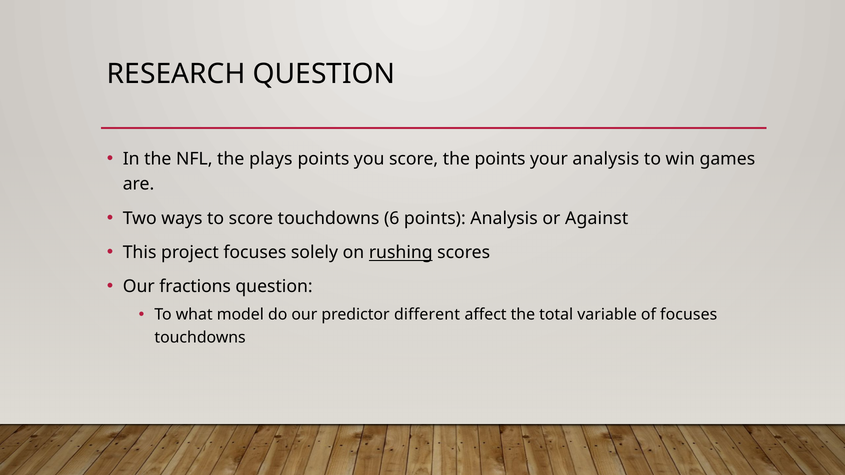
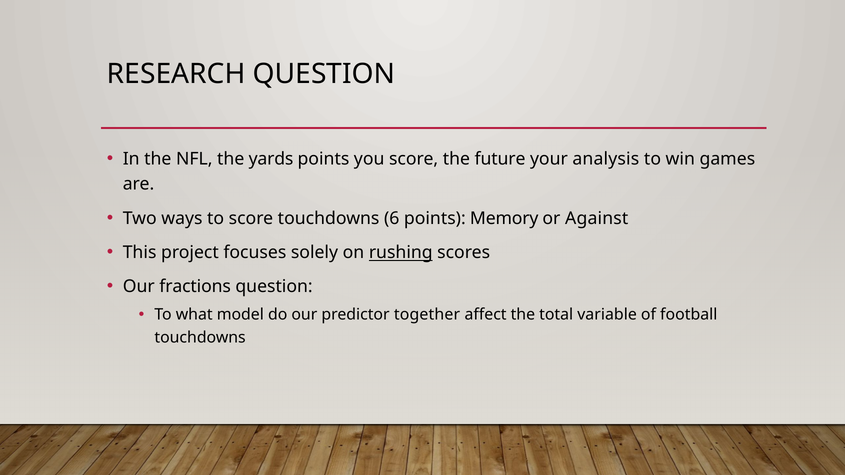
plays: plays -> yards (271, 159)
the points: points -> future (500, 159)
points Analysis: Analysis -> Memory (504, 218)
different: different -> together (427, 315)
of focuses: focuses -> football (689, 315)
